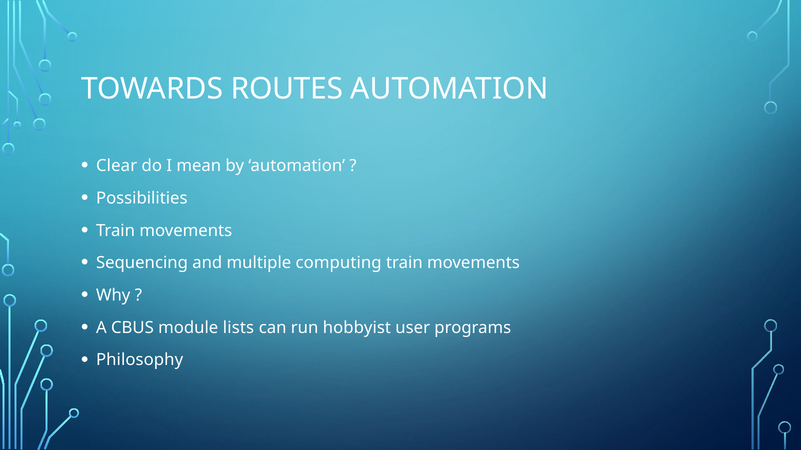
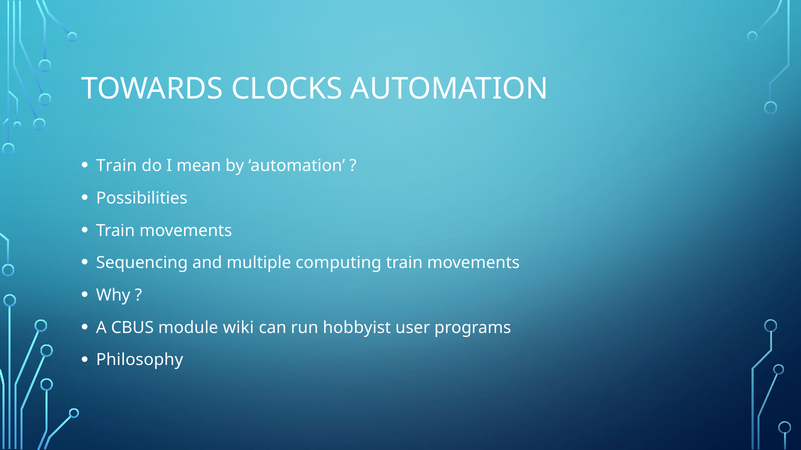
ROUTES: ROUTES -> CLOCKS (287, 89)
Clear: Clear -> Train (117, 166)
lists: lists -> wiki (238, 328)
